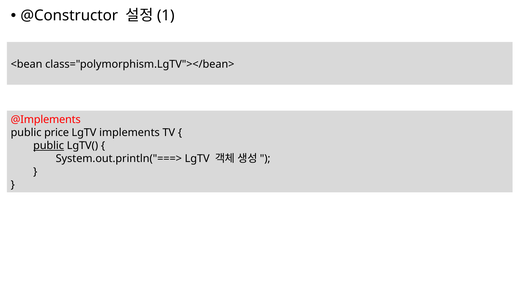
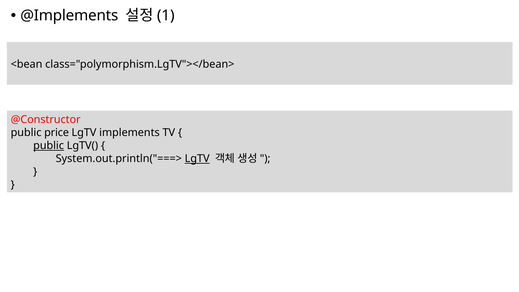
@Constructor: @Constructor -> @Implements (69, 16)
@Implements: @Implements -> @Constructor (46, 120)
LgTV underline: none -> present (197, 159)
